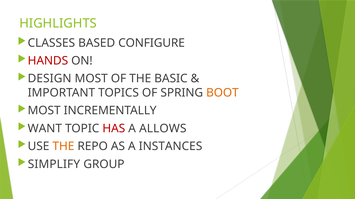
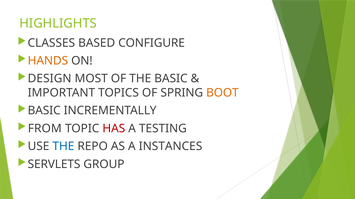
HANDS colour: red -> orange (48, 61)
MOST: MOST -> BASIC (44, 111)
WANT: WANT -> FROM (45, 129)
ALLOWS: ALLOWS -> TESTING (163, 129)
THE colour: orange -> blue (63, 147)
SIMPLIFY: SIMPLIFY -> SERVLETS (54, 165)
